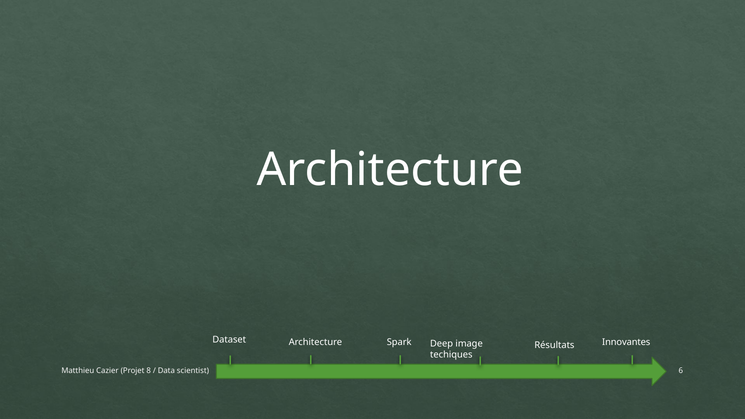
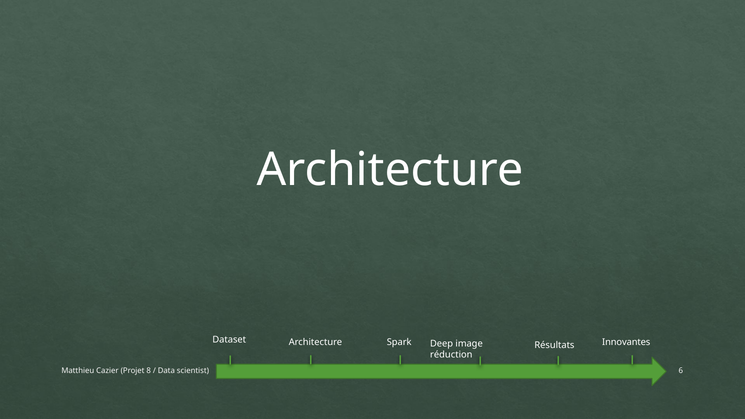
techiques: techiques -> réduction (451, 355)
